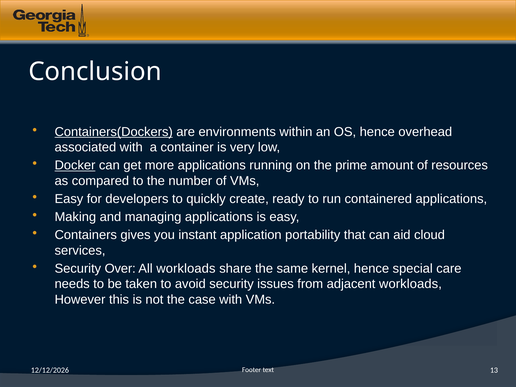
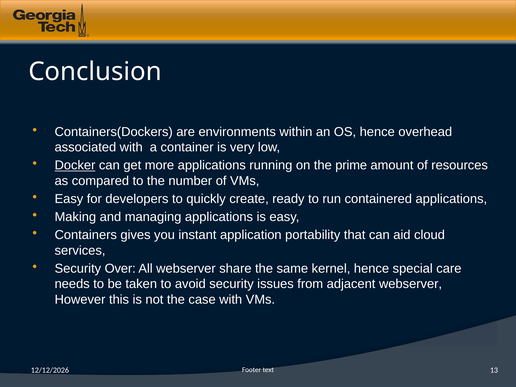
Containers(Dockers underline: present -> none (114, 132)
All workloads: workloads -> webserver (186, 269)
adjacent workloads: workloads -> webserver (411, 284)
